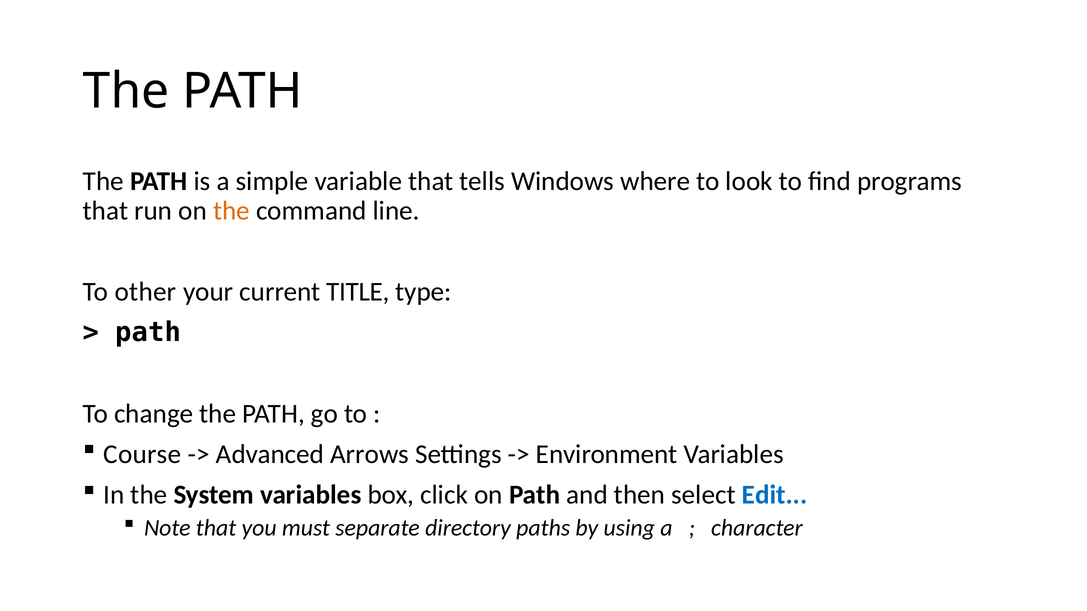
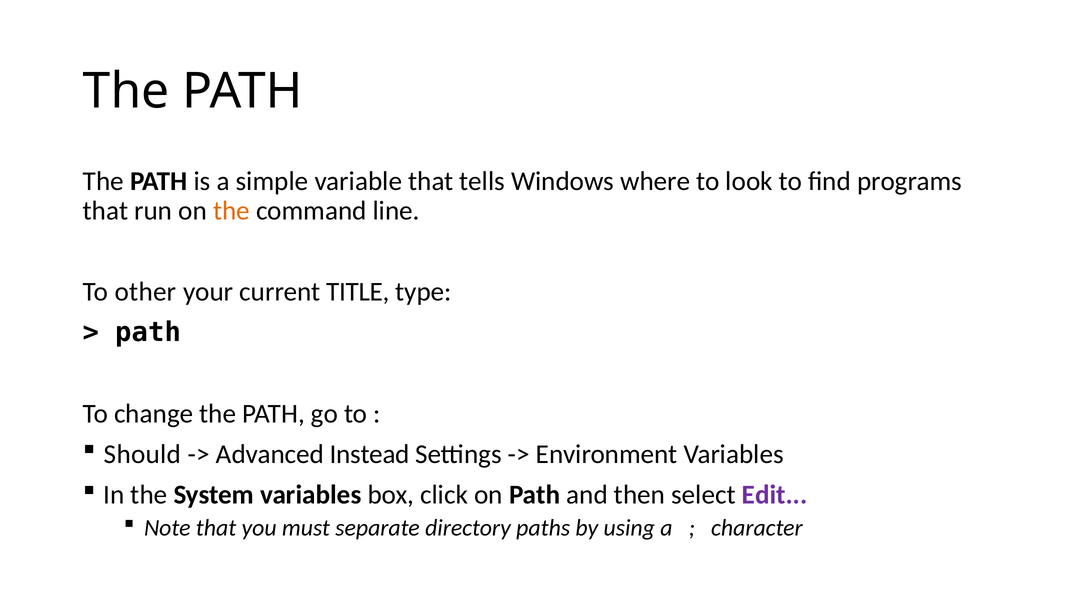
Course: Course -> Should (142, 455)
Arrows: Arrows -> Instead (370, 455)
Edit colour: blue -> purple (775, 495)
